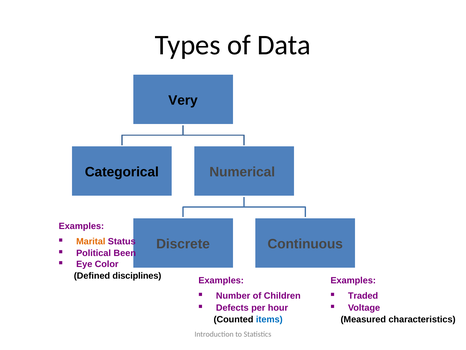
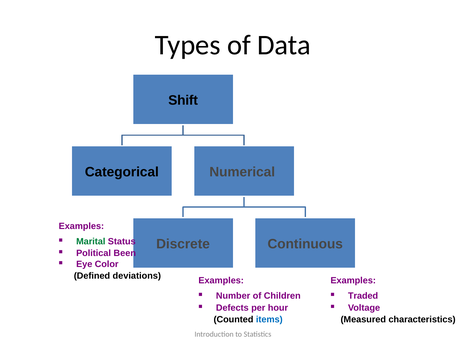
Very: Very -> Shift (183, 100)
Marital colour: orange -> green (91, 241)
disciplines: disciplines -> deviations (137, 276)
